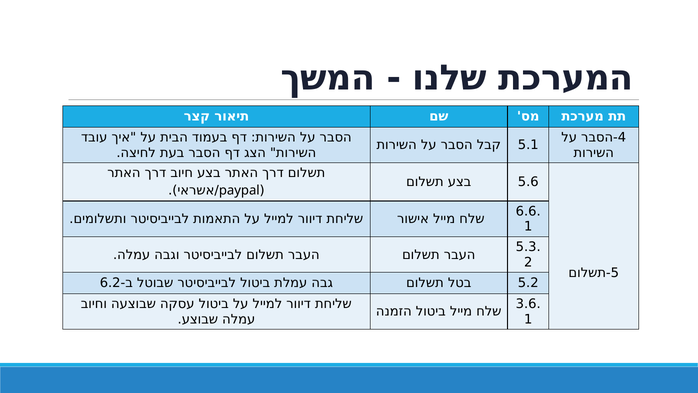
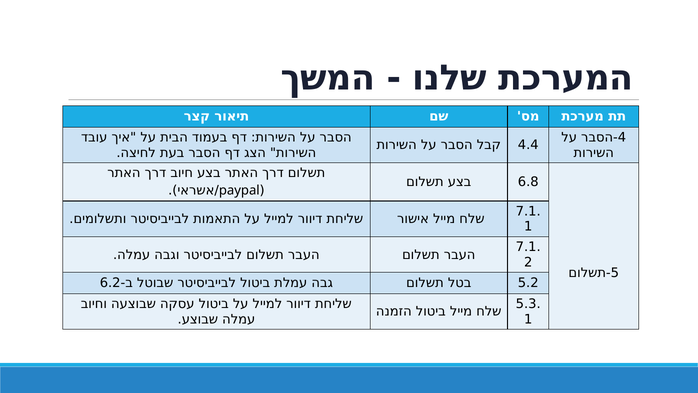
5.1: 5.1 -> 4.4 (528, 145)
5.6: 5.6 -> 6.8 (528, 182)
6.6: 6.6 -> 7.1 (528, 211)
5.3: 5.3 -> 7.1 (528, 247)
3.6: 3.6 -> 5.3 (528, 304)
